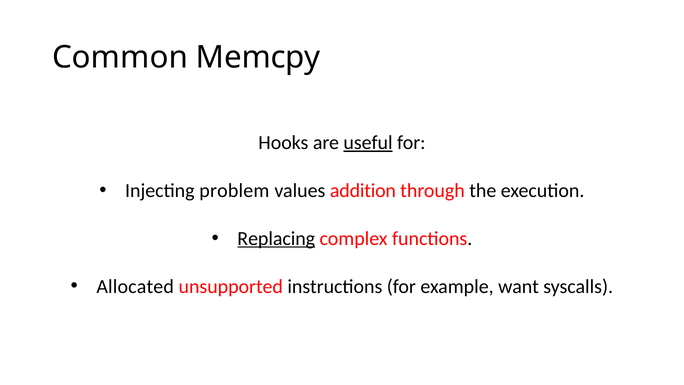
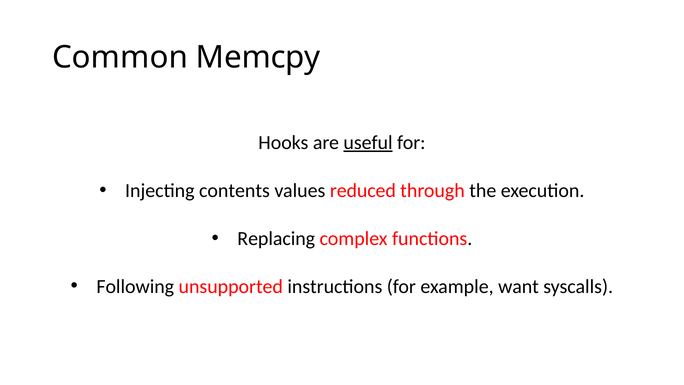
problem: problem -> contents (234, 190)
addition: addition -> reduced (363, 190)
Replacing underline: present -> none (276, 238)
Allocated: Allocated -> Following (135, 286)
